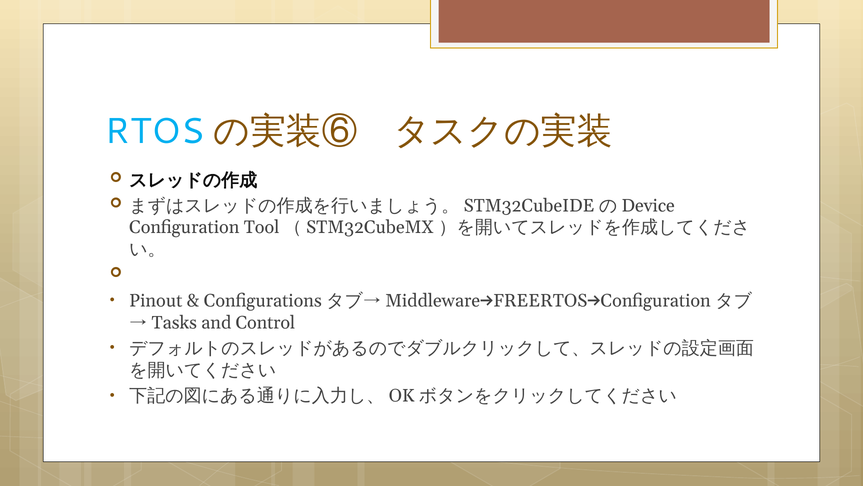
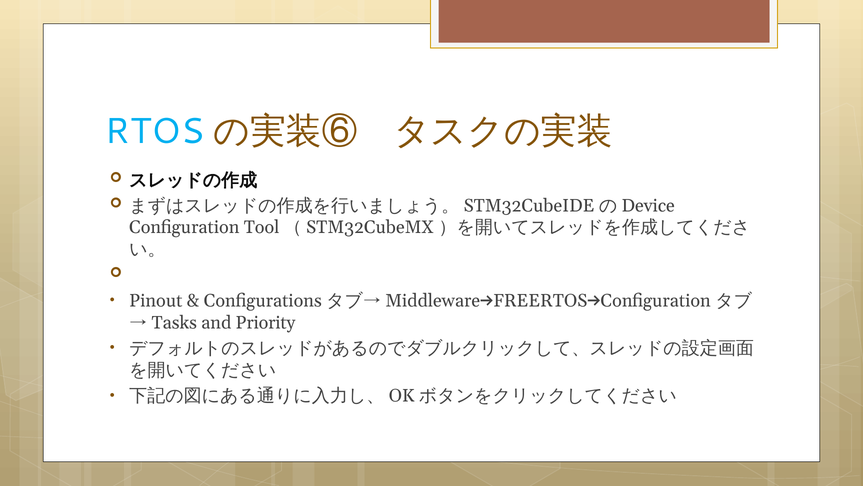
Control: Control -> Priority (265, 322)
